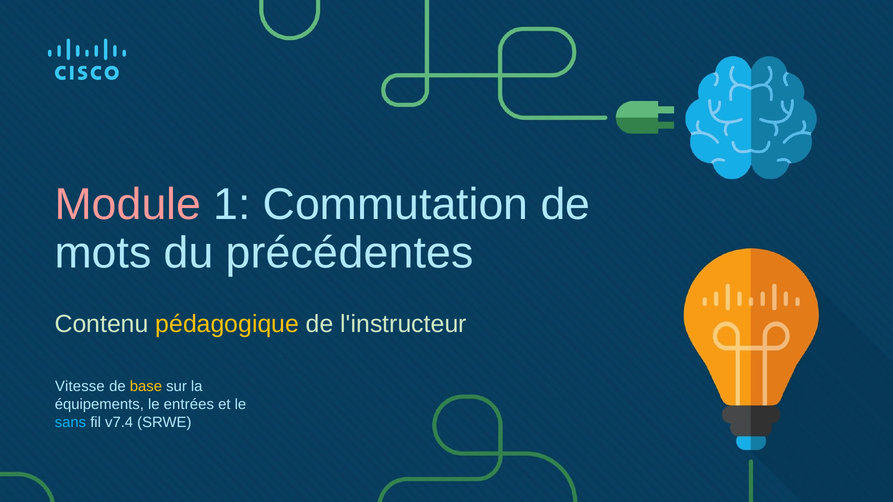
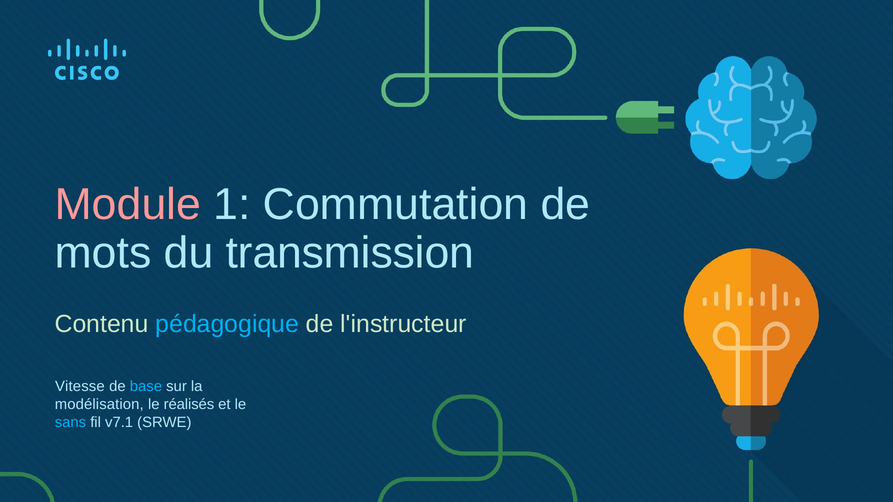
précédentes: précédentes -> transmission (350, 253)
pédagogique colour: yellow -> light blue (227, 324)
base colour: yellow -> light blue (146, 387)
équipements: équipements -> modélisation (99, 405)
entrées: entrées -> réalisés (189, 405)
v7.4: v7.4 -> v7.1 (119, 422)
